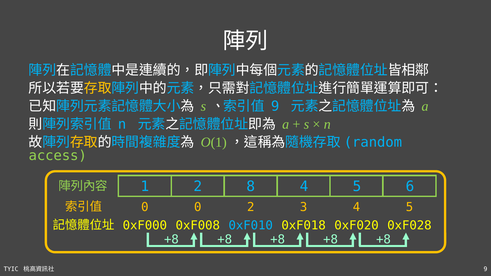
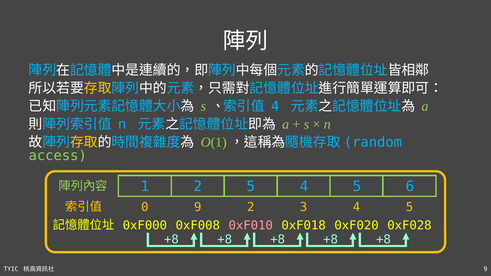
9: 9 -> 4 (275, 106)
2 8: 8 -> 5 (251, 187)
0 0: 0 -> 9 (198, 207)
0xF010 colour: light blue -> pink (251, 226)
